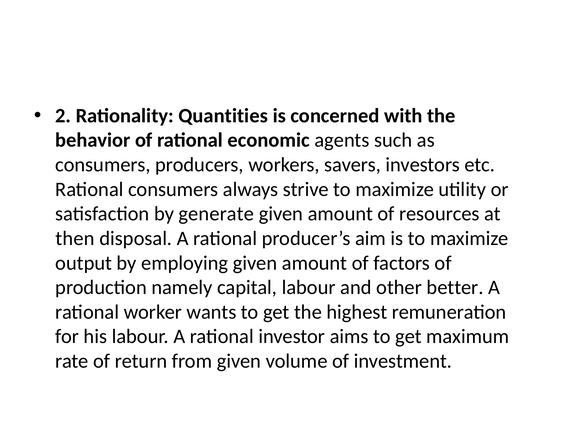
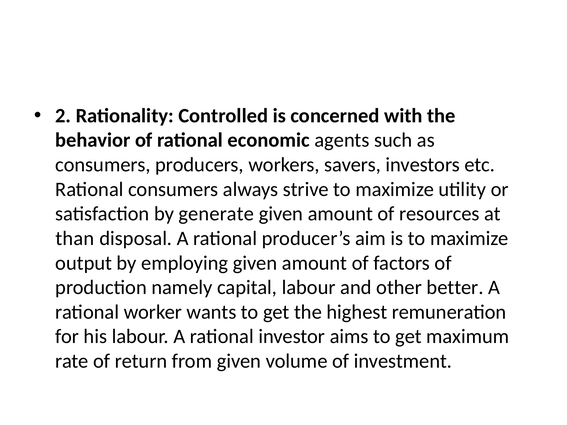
Quantities: Quantities -> Controlled (223, 116)
then: then -> than (75, 239)
